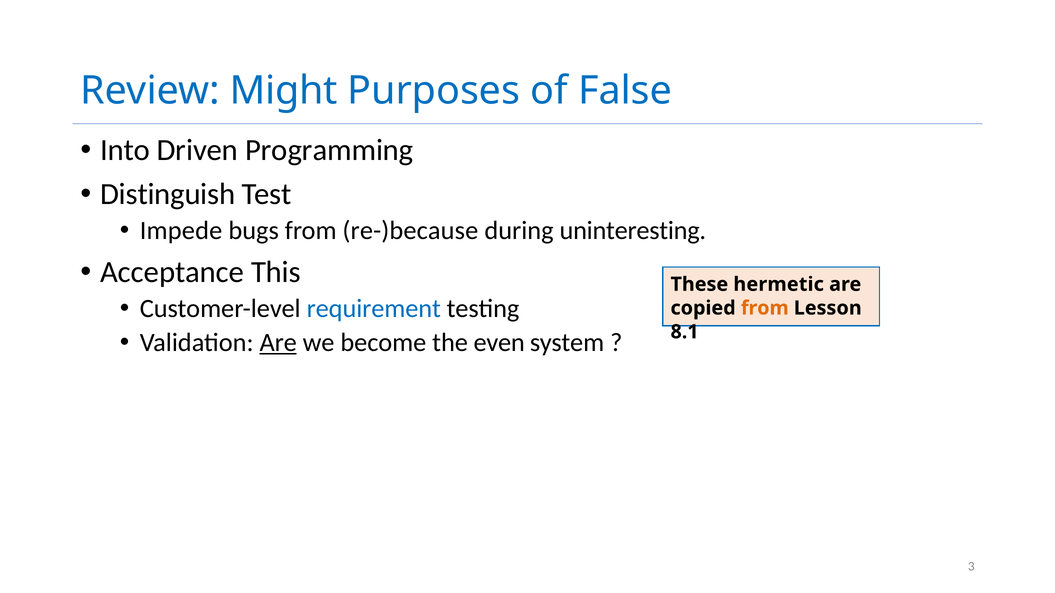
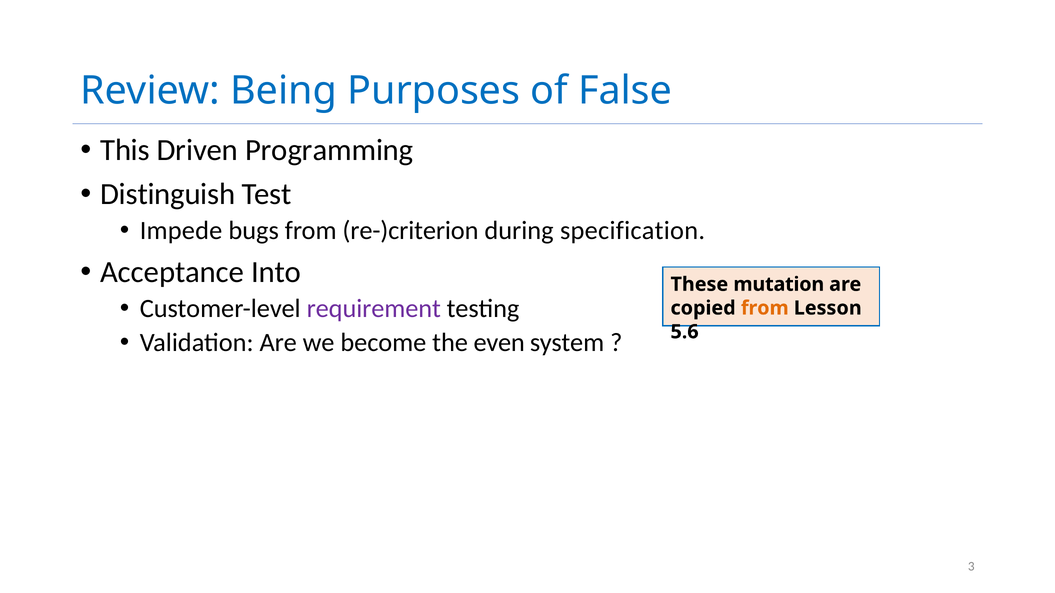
Might: Might -> Being (284, 91)
Into: Into -> This (125, 150)
re-)because: re-)because -> re-)criterion (410, 231)
uninteresting: uninteresting -> specification (633, 231)
This: This -> Into (276, 272)
hermetic: hermetic -> mutation (779, 285)
requirement colour: blue -> purple (374, 309)
8.1: 8.1 -> 5.6 (685, 332)
Are underline: present -> none (278, 343)
